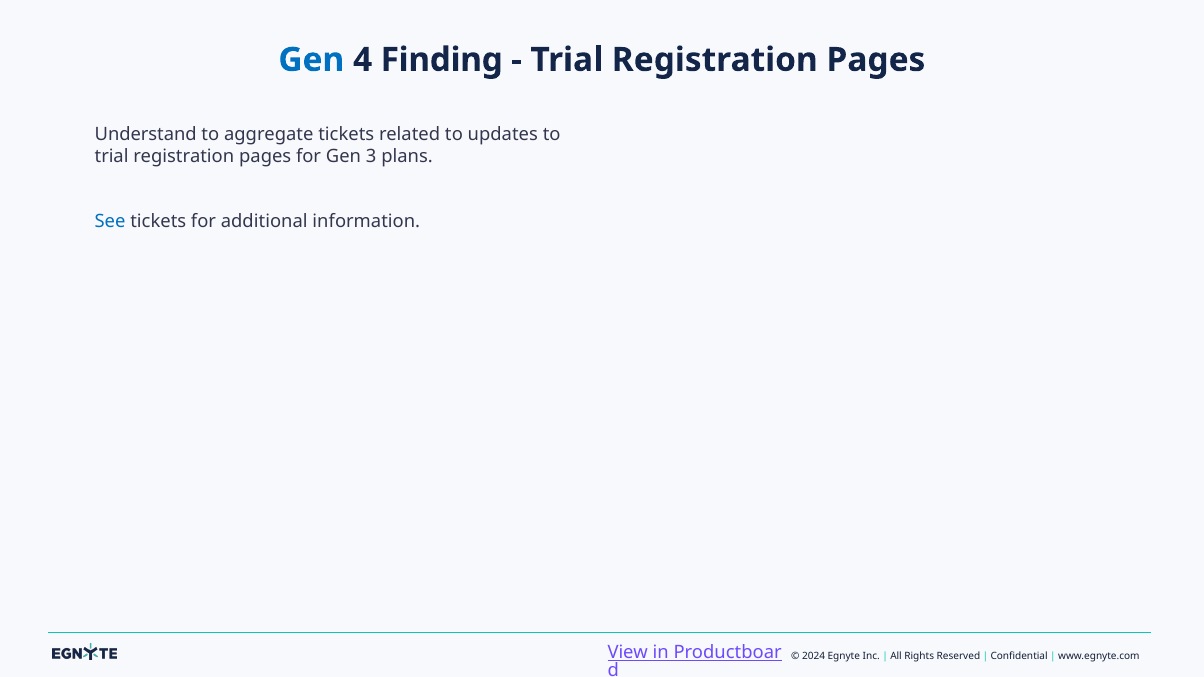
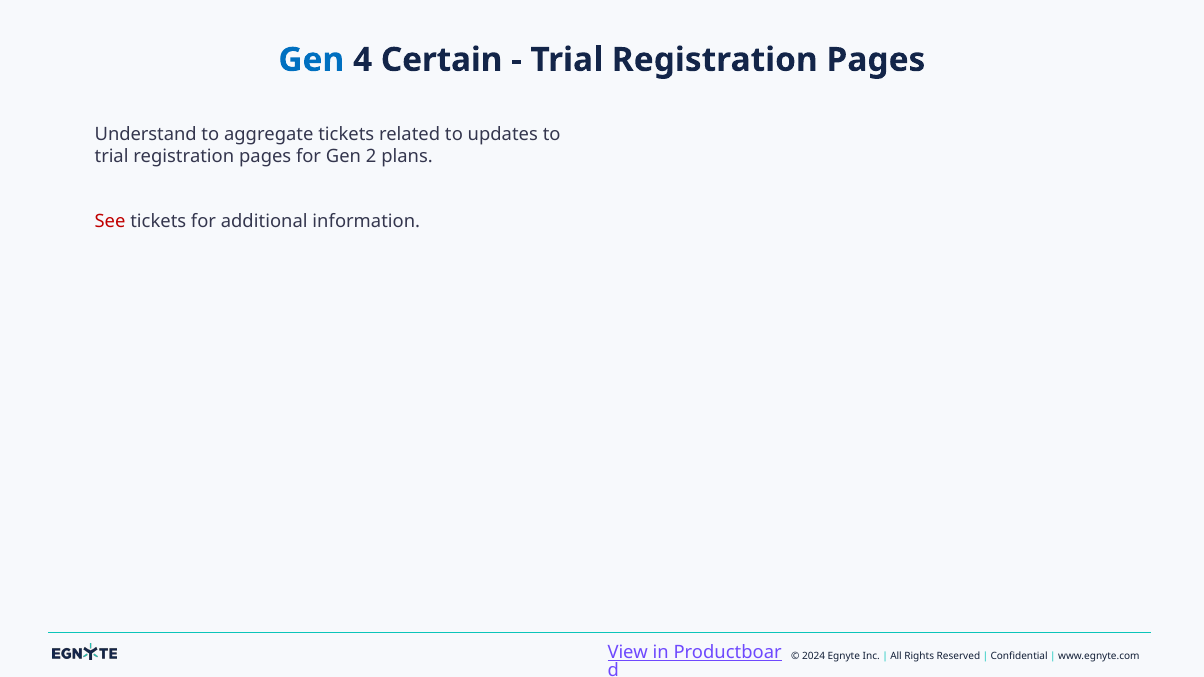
Finding: Finding -> Certain (442, 60)
3: 3 -> 2 (371, 157)
See colour: blue -> red (110, 221)
